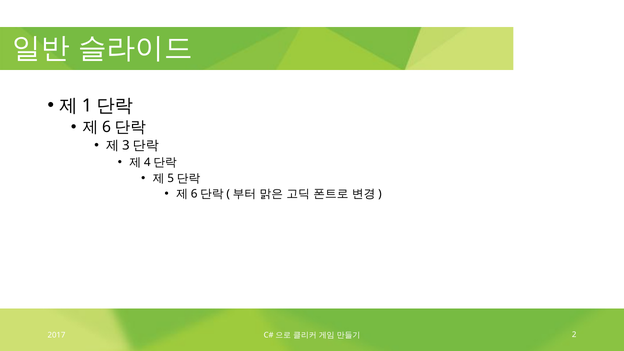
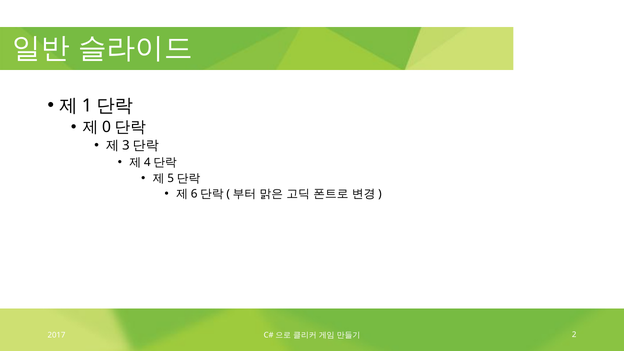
6: 6 -> 0 (106, 127)
